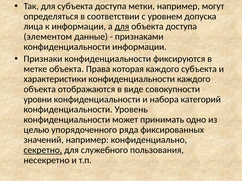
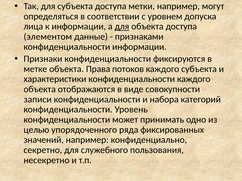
которая: которая -> потоков (128, 69)
уровни: уровни -> записи (38, 100)
секретно underline: present -> none (43, 150)
